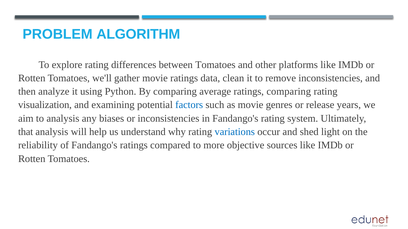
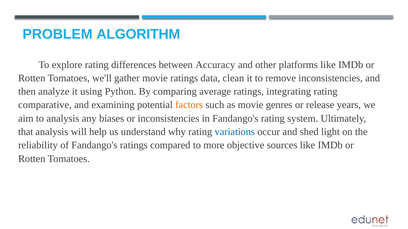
between Tomatoes: Tomatoes -> Accuracy (215, 65)
ratings comparing: comparing -> integrating (289, 92)
visualization: visualization -> comparative (45, 105)
factors colour: blue -> orange (189, 105)
